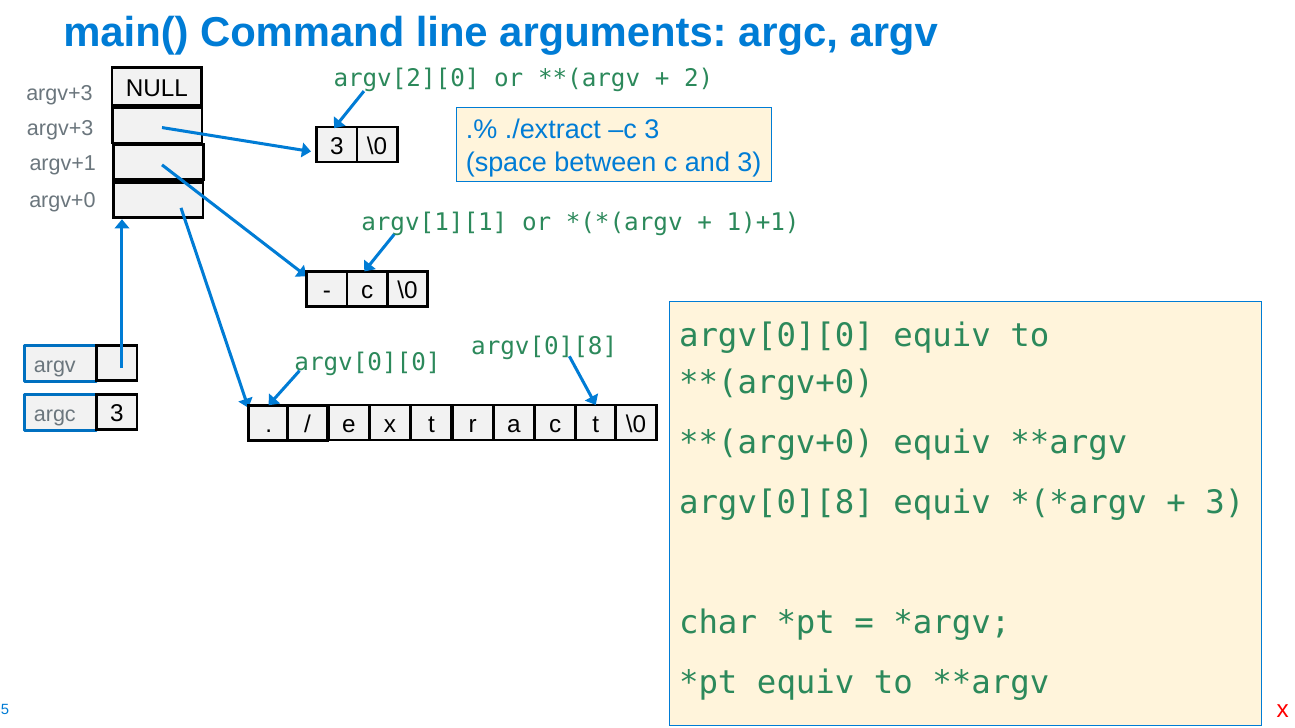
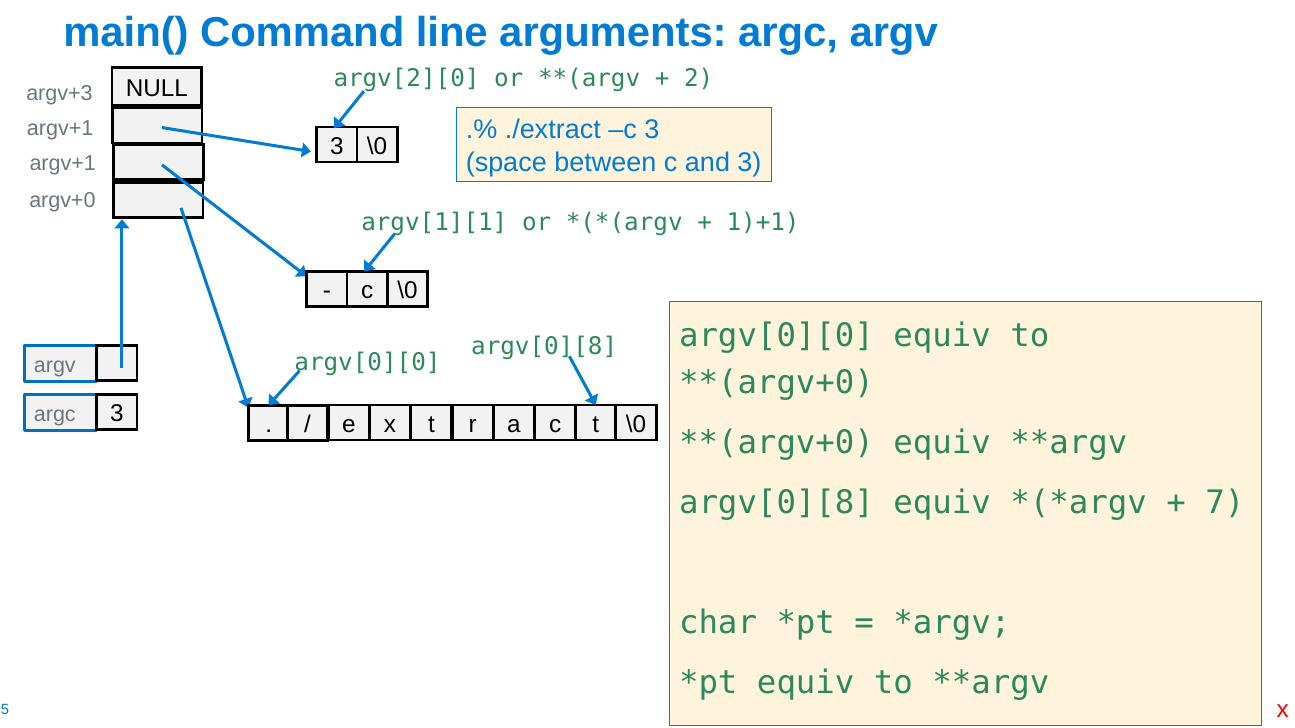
argv+3: argv+3 -> argv+1 (60, 128)
3: 3 -> 7 (1225, 503)
